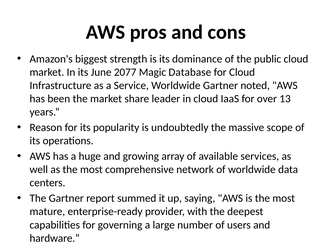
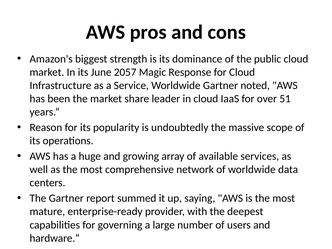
2077: 2077 -> 2057 (125, 72)
Database: Database -> Response (190, 72)
13: 13 -> 51 (285, 99)
